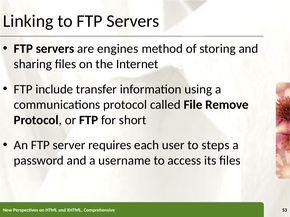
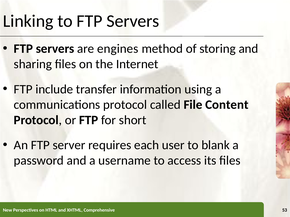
Remove: Remove -> Content (227, 105)
steps: steps -> blank (216, 145)
